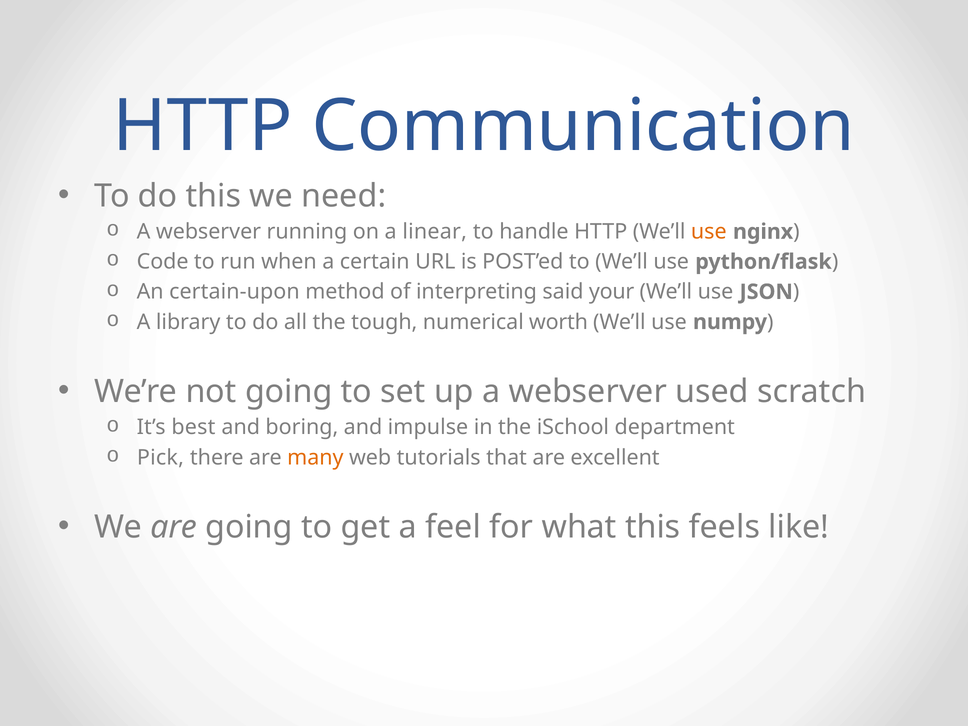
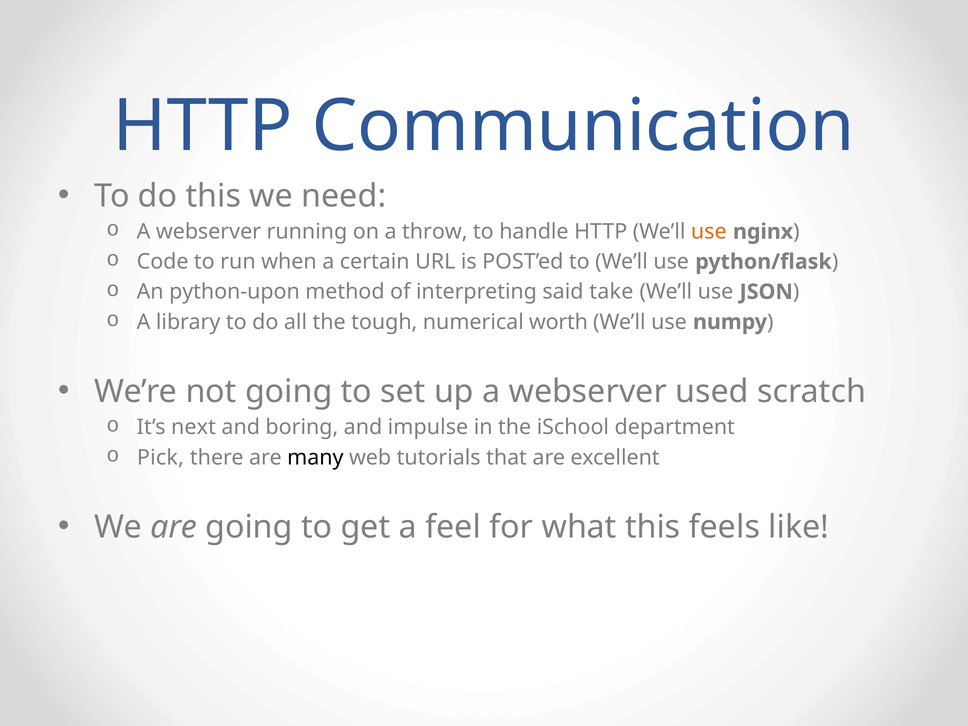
linear: linear -> throw (435, 232)
certain-upon: certain-upon -> python-upon (234, 292)
your: your -> take (611, 292)
best: best -> next (193, 427)
many colour: orange -> black (315, 457)
